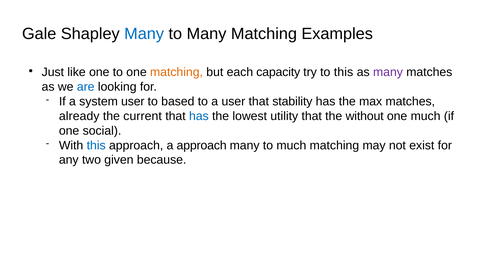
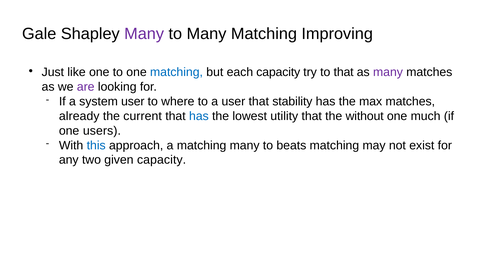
Many colour: blue -> purple (144, 34)
Examples: Examples -> Improving (337, 34)
matching colour: orange -> blue (177, 72)
to this: this -> that (344, 72)
are colour: blue -> purple (86, 87)
based: based -> where (178, 102)
social: social -> users (102, 131)
a approach: approach -> matching (202, 146)
to much: much -> beats (291, 146)
given because: because -> capacity (162, 160)
